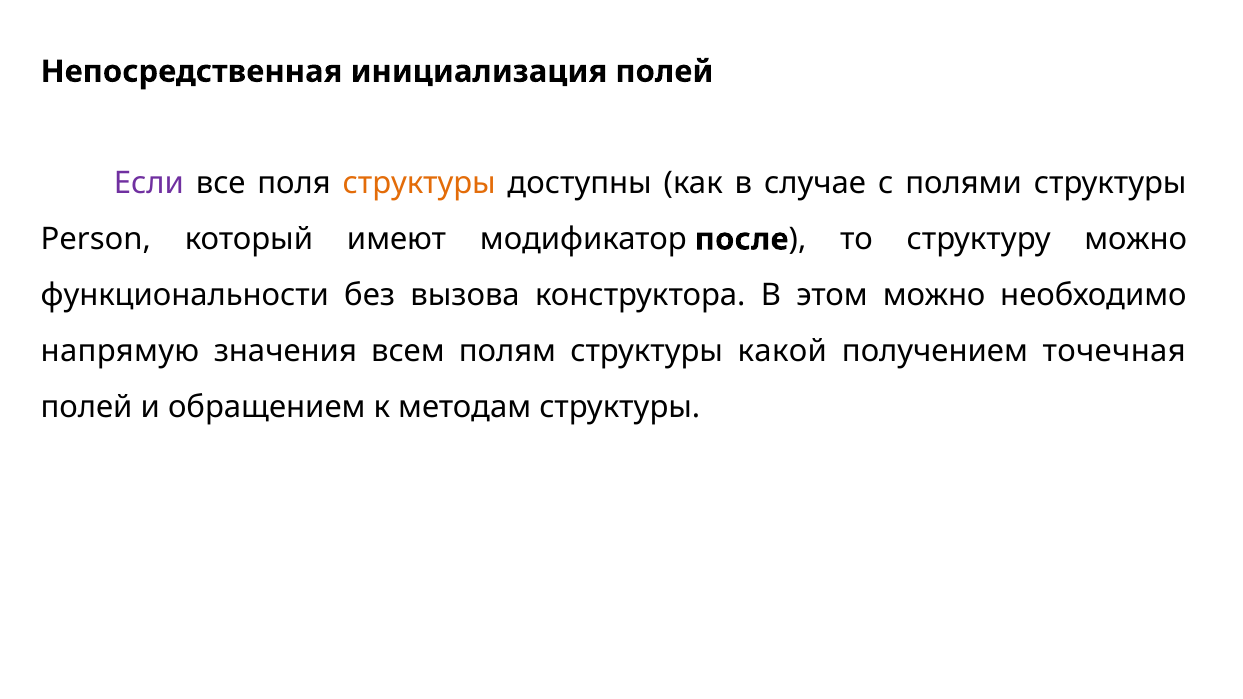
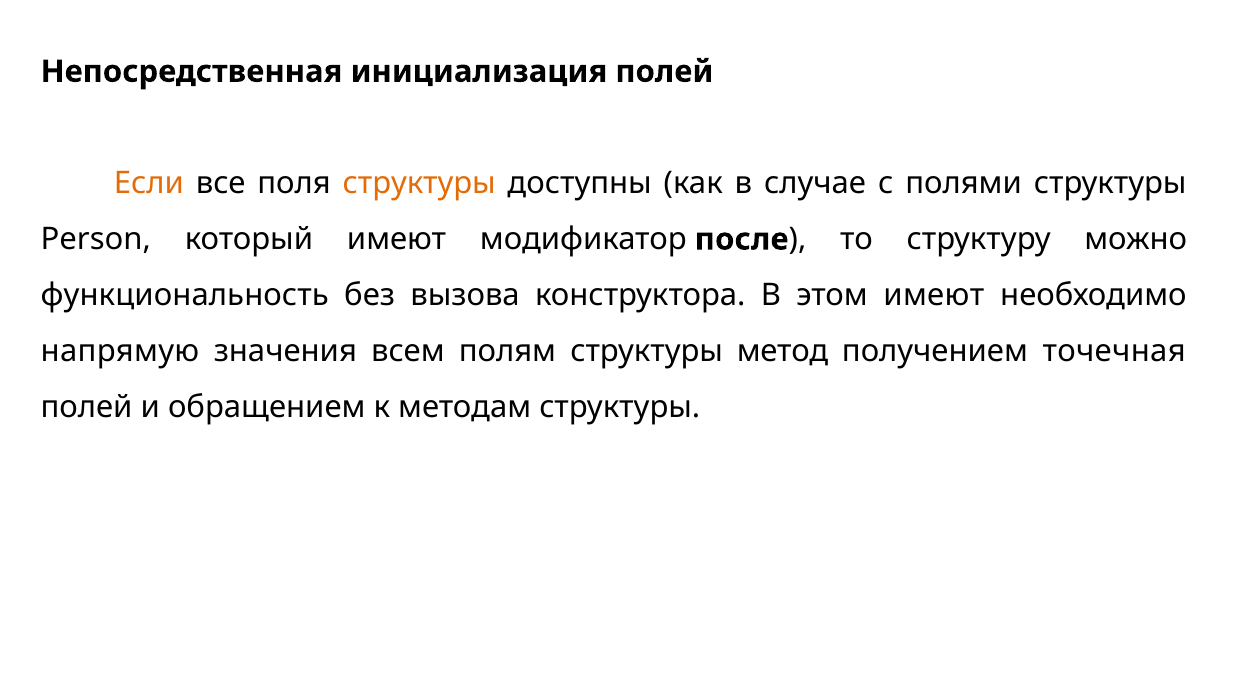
Если colour: purple -> orange (149, 183)
функциональности: функциональности -> функциональность (185, 295)
этом можно: можно -> имеют (934, 295)
какой: какой -> метод (783, 351)
